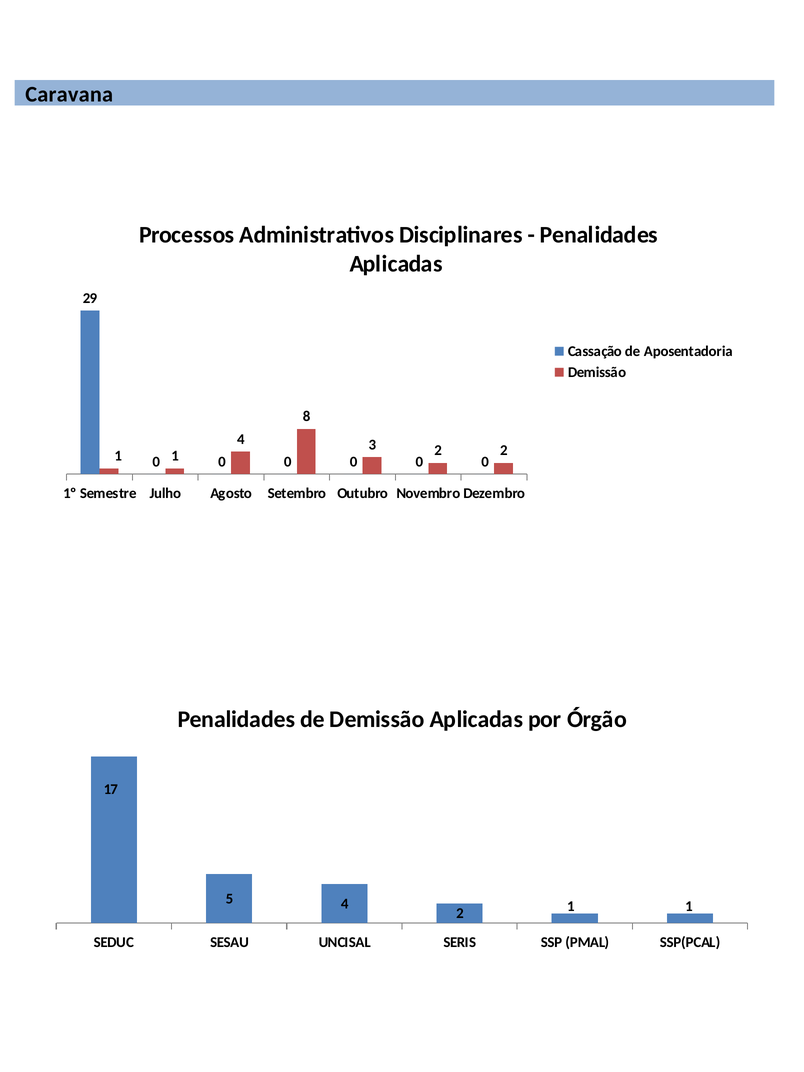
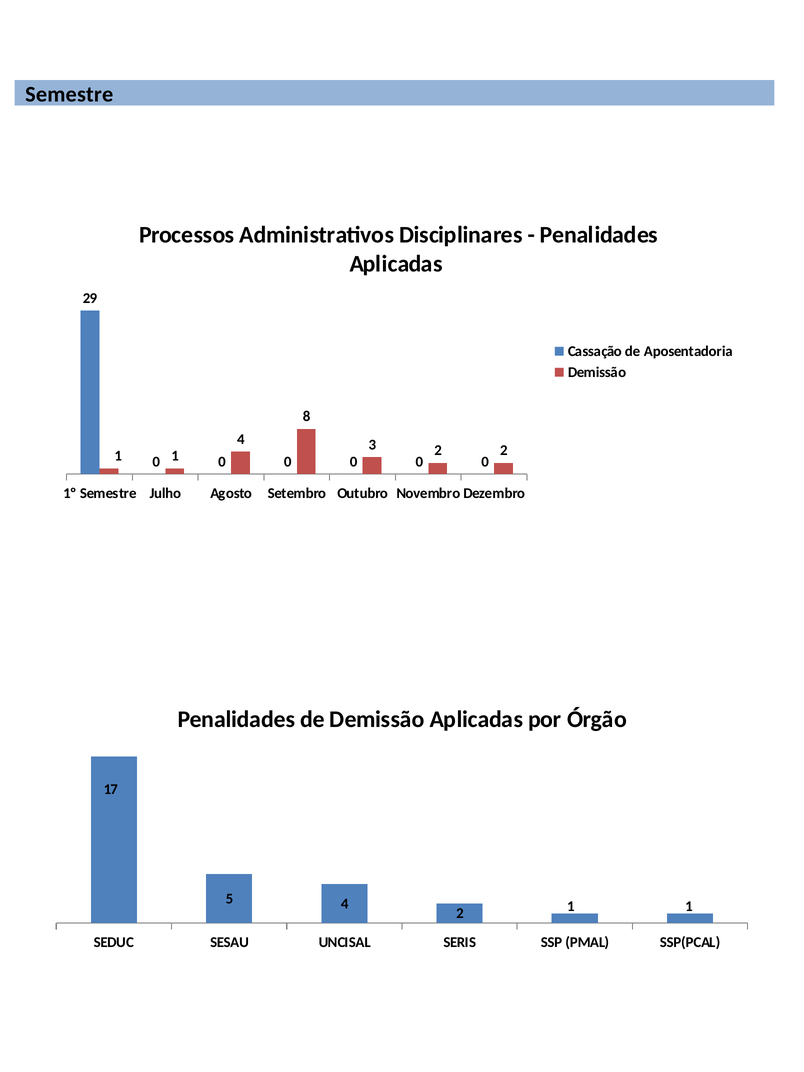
Caravana: Caravana -> Semestre (69, 94)
